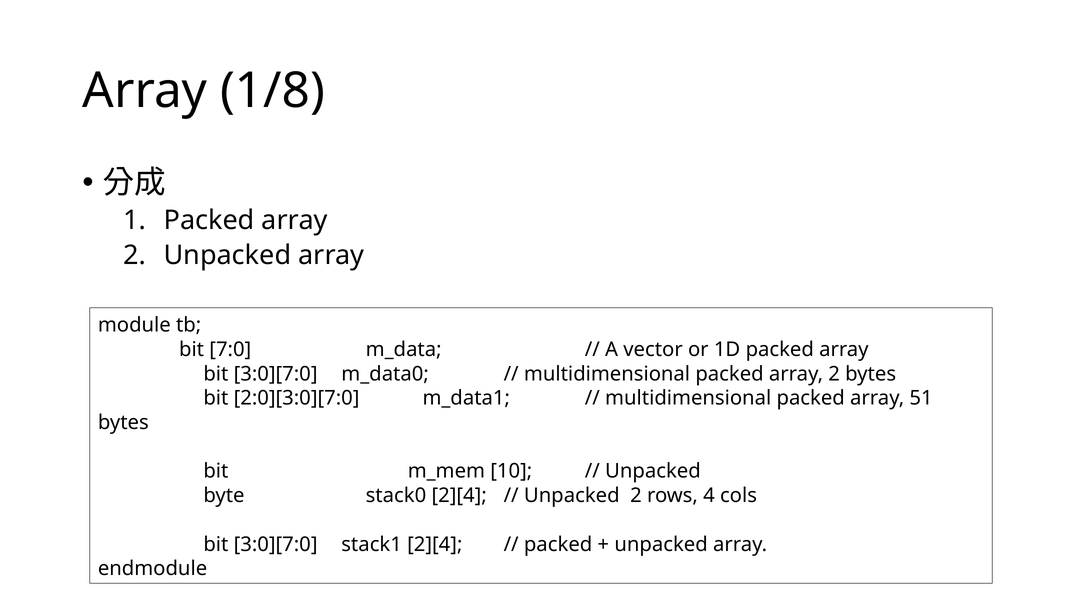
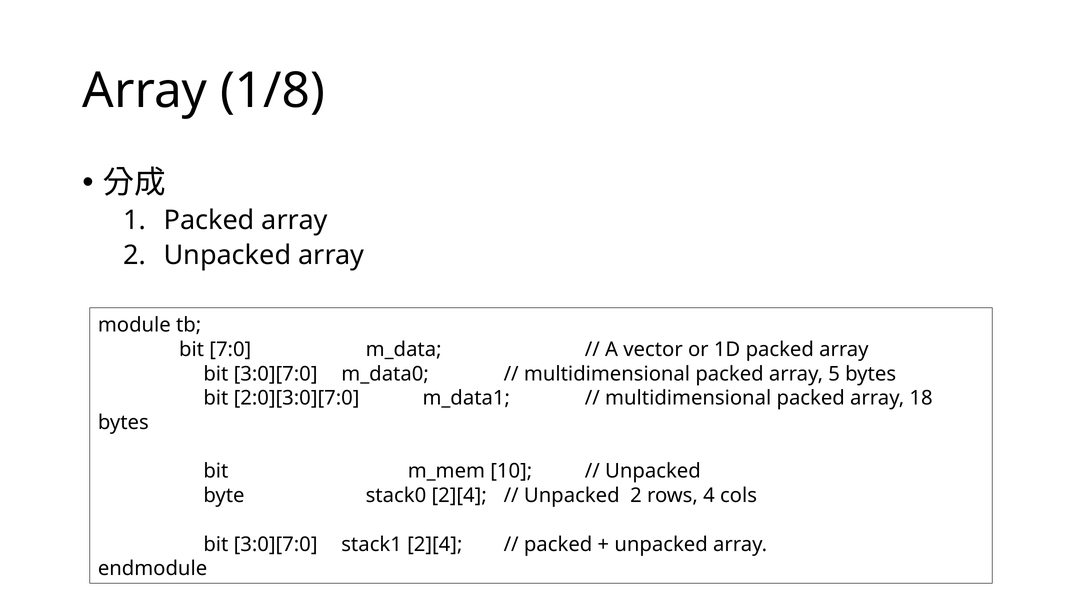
multidimensional packed array 2: 2 -> 5 (834, 374)
51: 51 -> 18 (921, 398)
